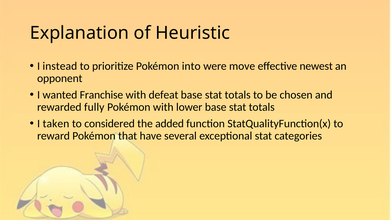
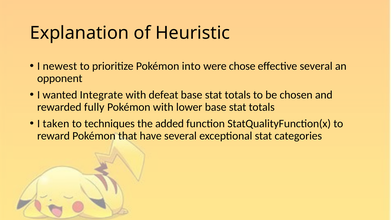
instead: instead -> newest (60, 66)
move: move -> chose (242, 66)
effective newest: newest -> several (316, 66)
Franchise: Franchise -> Integrate (101, 95)
considered: considered -> techniques (110, 124)
